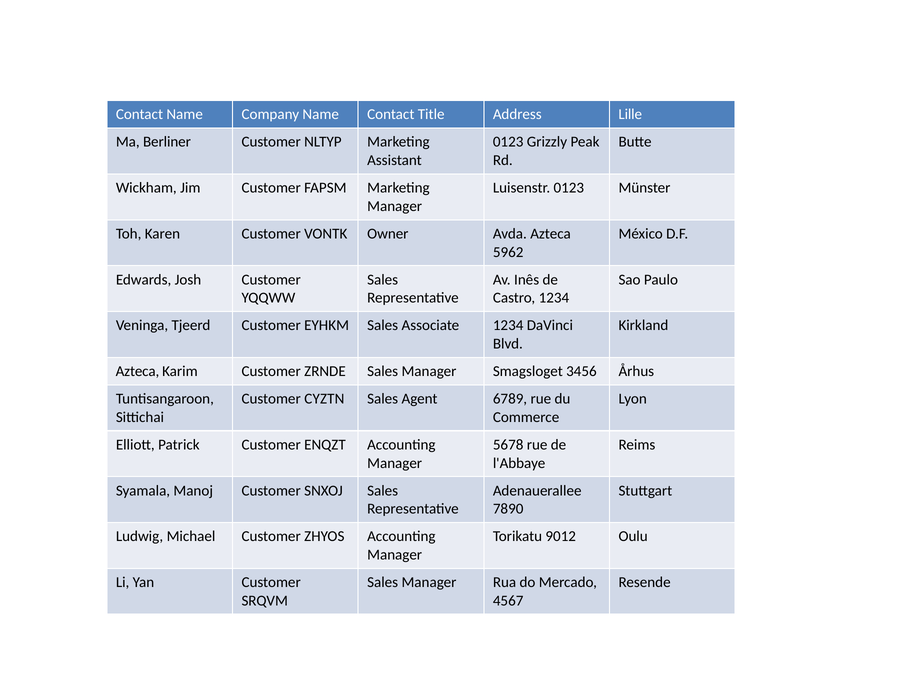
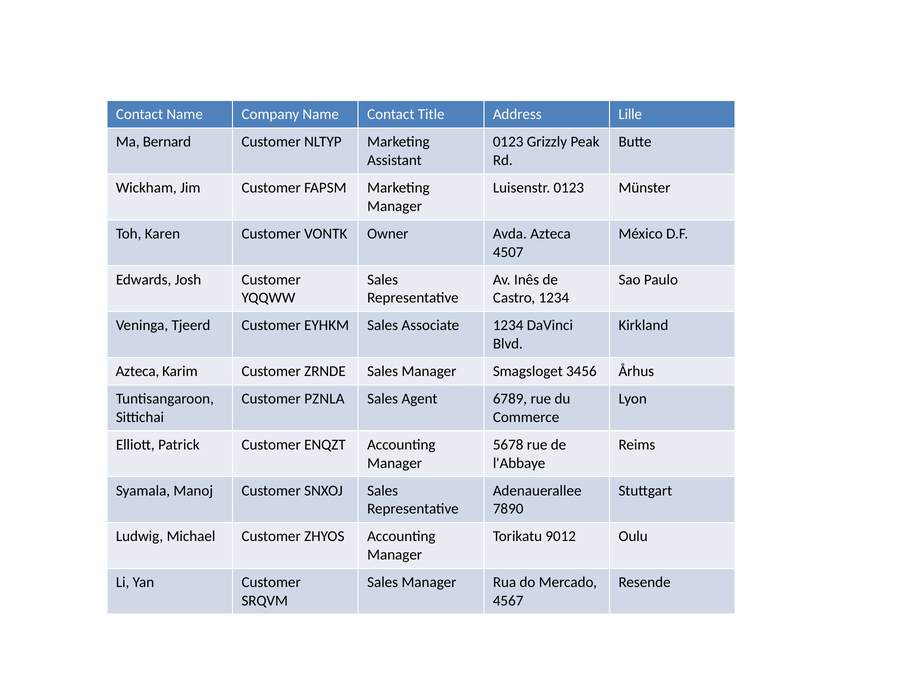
Berliner: Berliner -> Bernard (167, 142)
5962: 5962 -> 4507 (508, 252)
CYZTN: CYZTN -> PZNLA (324, 399)
